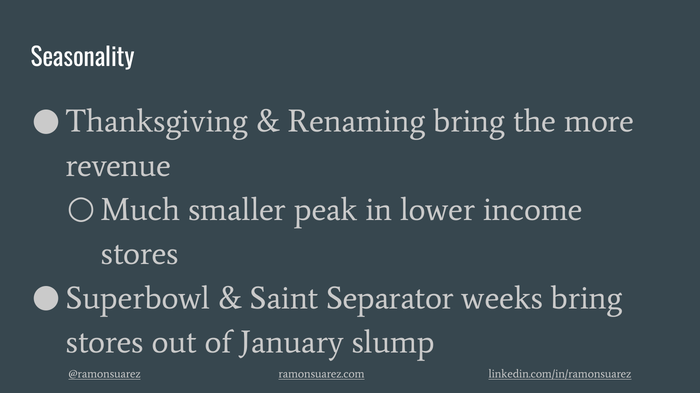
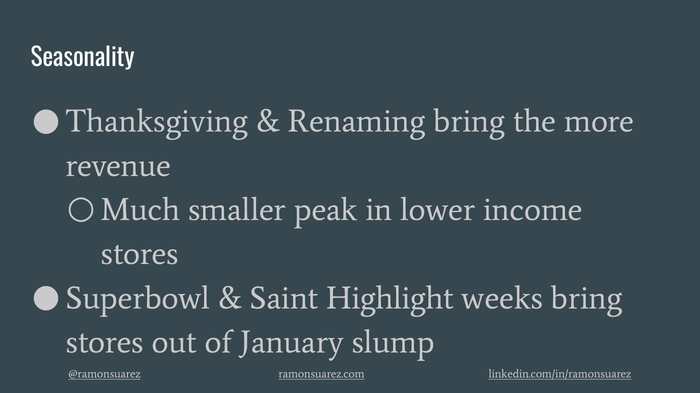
Separator: Separator -> Highlight (390, 299)
